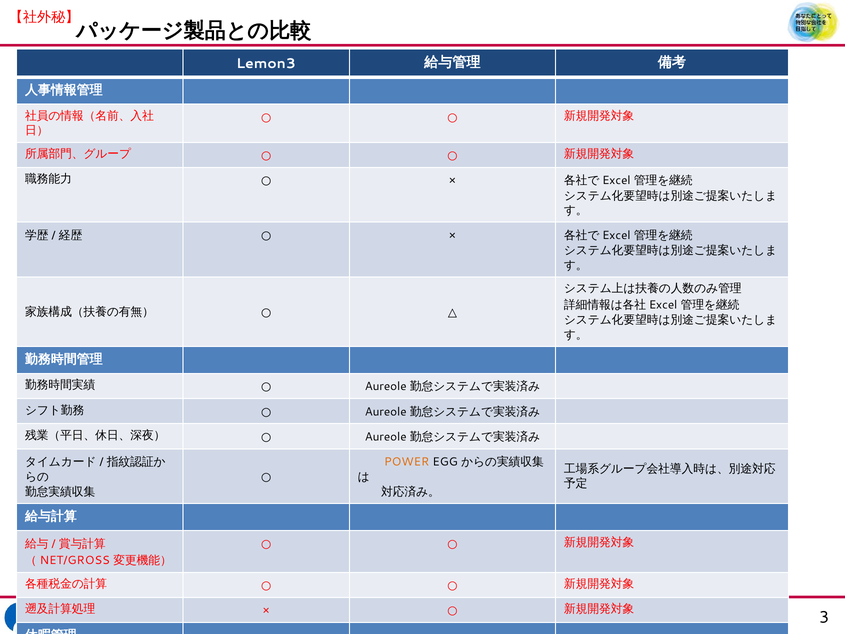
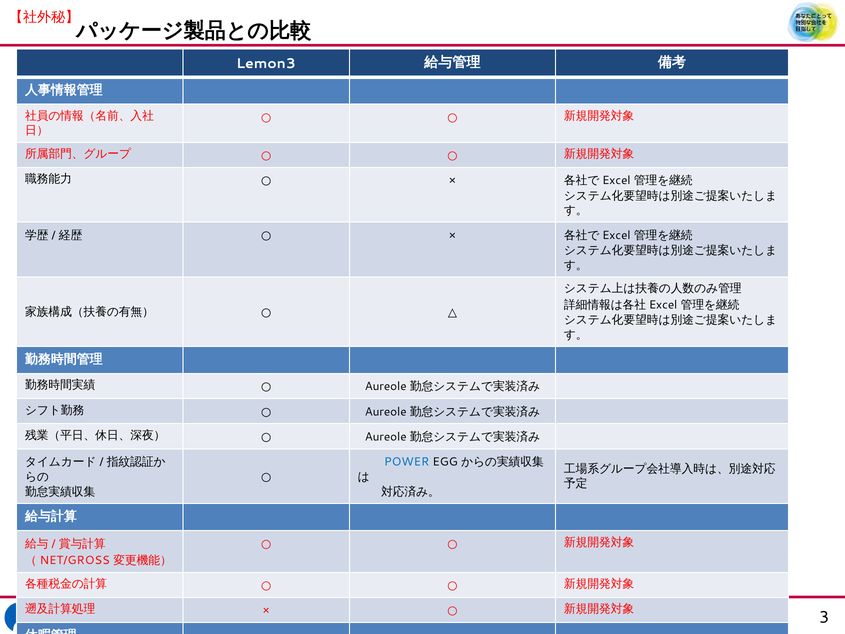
POWER colour: orange -> blue (407, 462)
